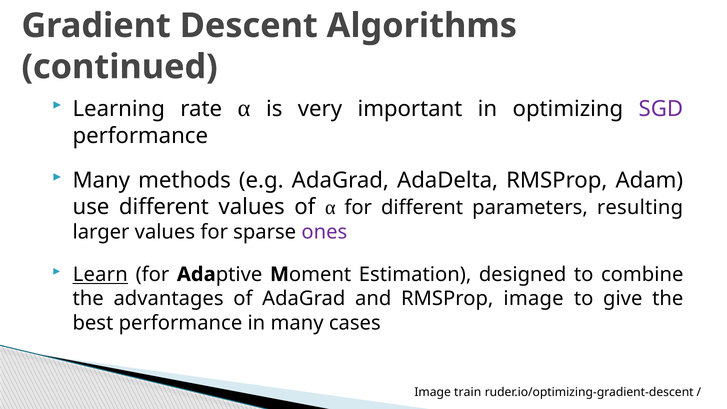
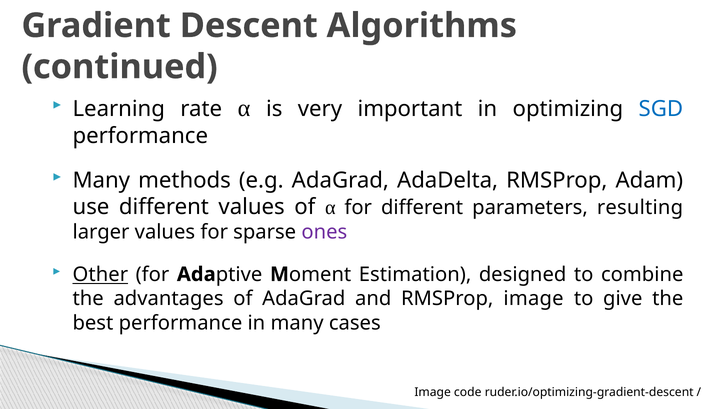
SGD colour: purple -> blue (661, 109)
Learn: Learn -> Other (100, 274)
train: train -> code (468, 392)
